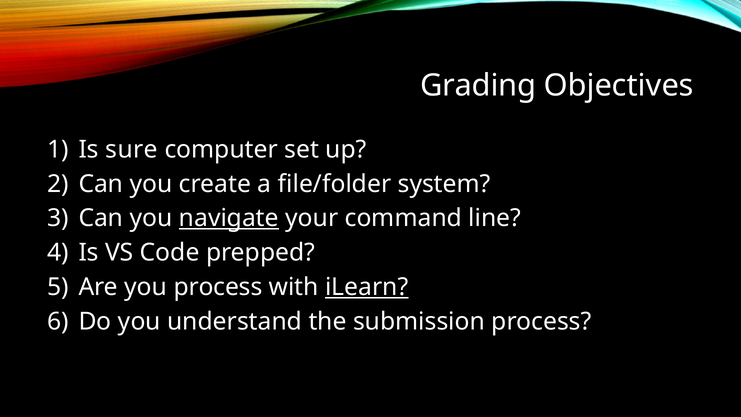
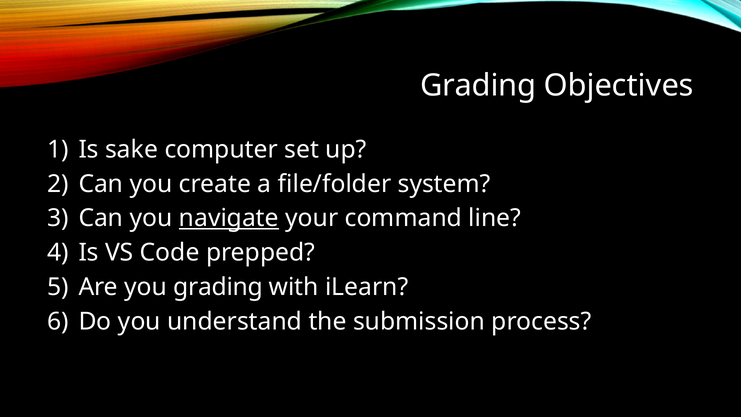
sure: sure -> sake (132, 149)
you process: process -> grading (218, 287)
iLearn underline: present -> none (367, 287)
